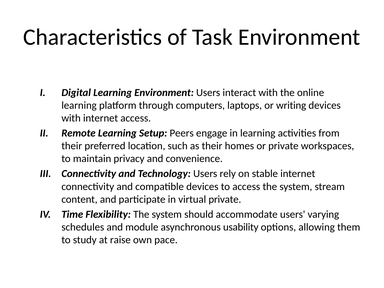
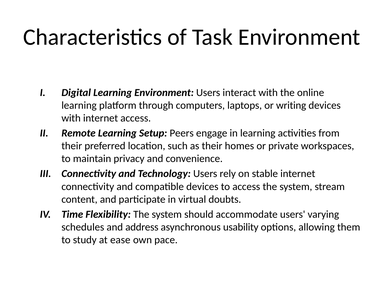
virtual private: private -> doubts (225, 199)
module: module -> address (142, 227)
raise: raise -> ease (120, 240)
